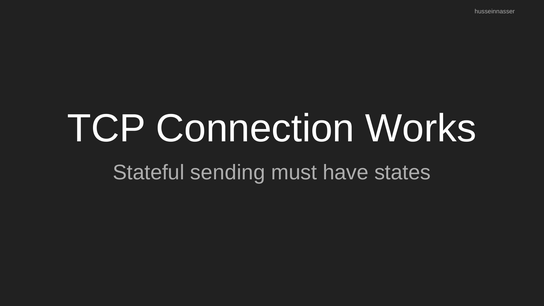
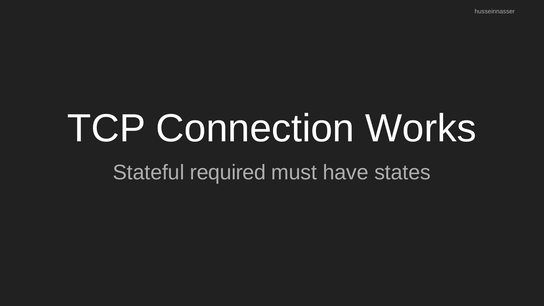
sending: sending -> required (228, 173)
